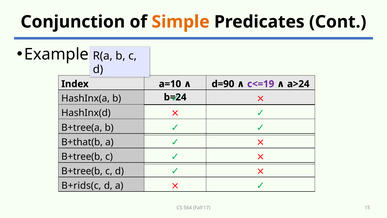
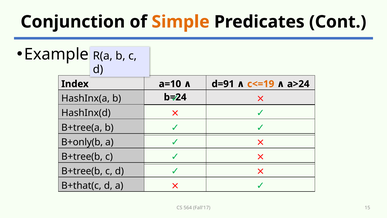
d=90: d=90 -> d=91 (223, 84)
c<=19 colour: purple -> orange (261, 84)
B+that(b: B+that(b -> B+only(b (82, 142)
B+rids(c: B+rids(c -> B+that(c (81, 185)
